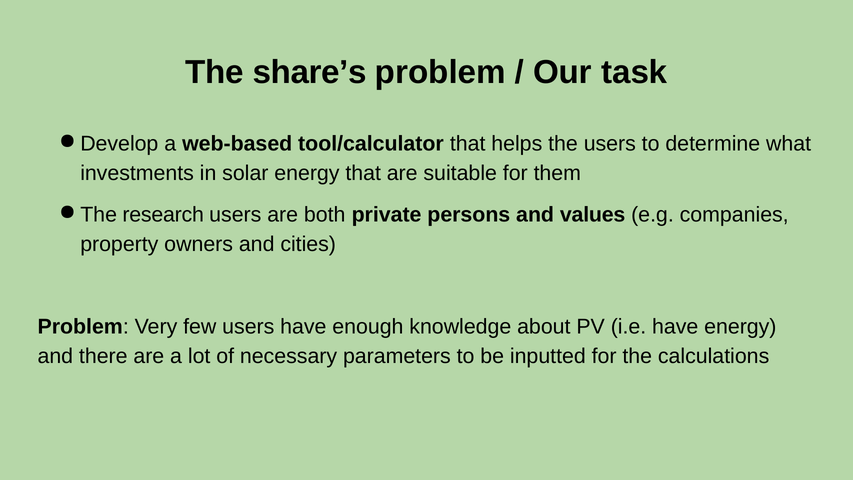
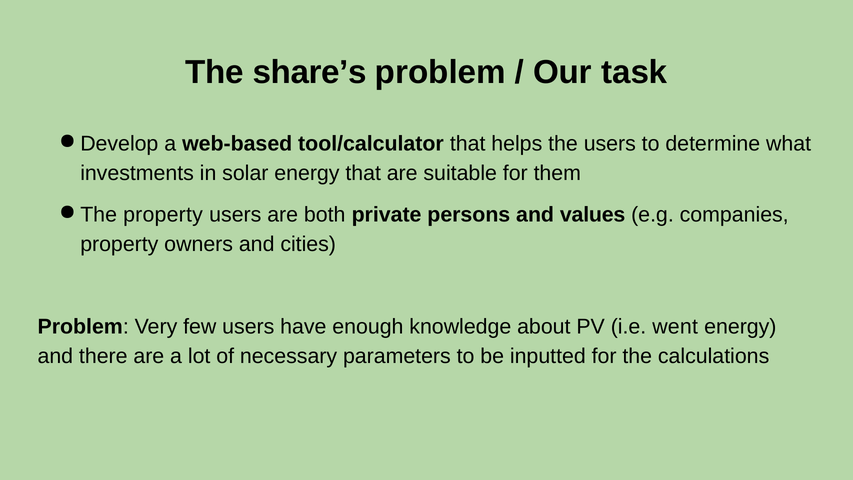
research: research -> property (163, 214)
i.e have: have -> went (675, 326)
